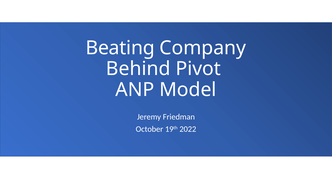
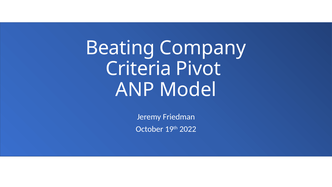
Behind: Behind -> Criteria (138, 69)
